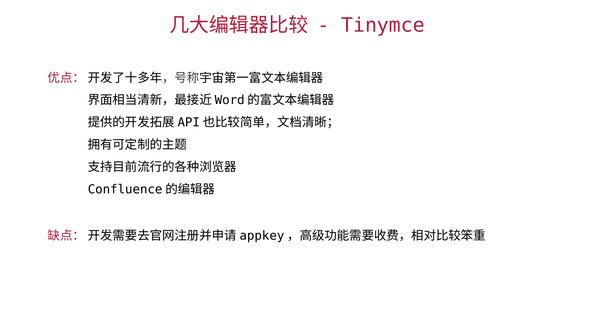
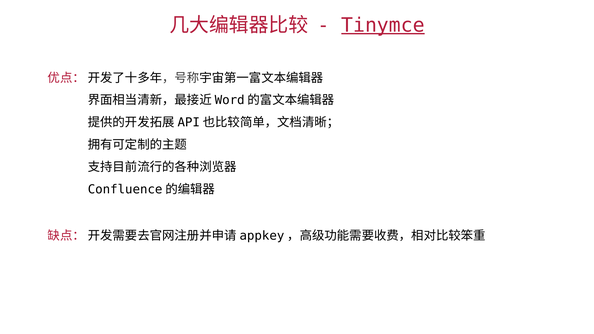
Tinymce underline: none -> present (383, 25)
